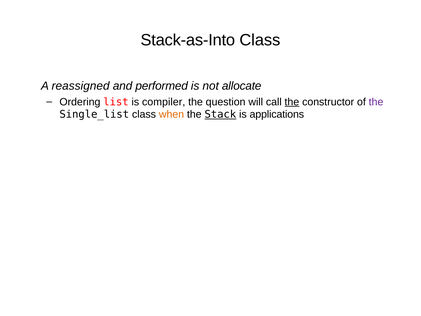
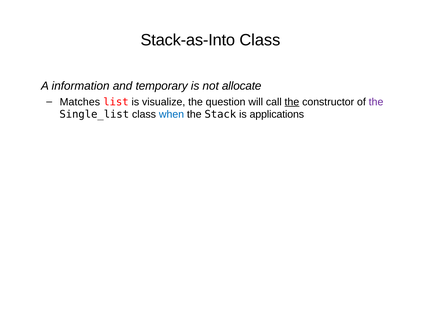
reassigned: reassigned -> information (81, 86)
performed: performed -> temporary (162, 86)
Ordering: Ordering -> Matches (80, 102)
compiler: compiler -> visualize (164, 102)
when colour: orange -> blue (172, 114)
Stack underline: present -> none (220, 114)
